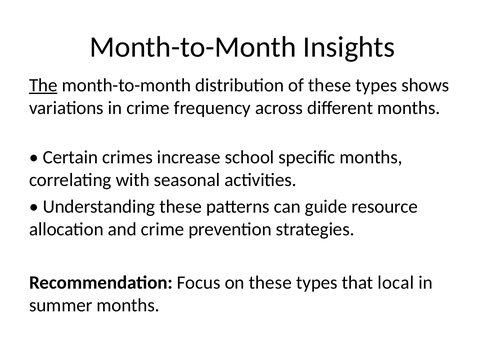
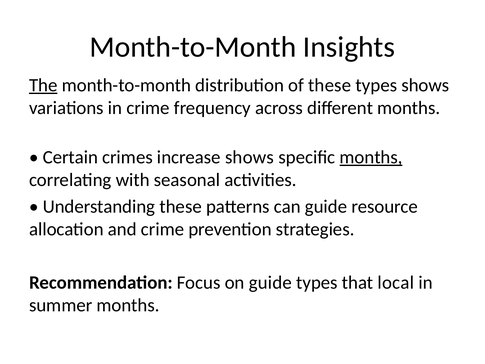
increase school: school -> shows (249, 157)
months underline: none -> present (371, 157)
on these: these -> guide (270, 282)
